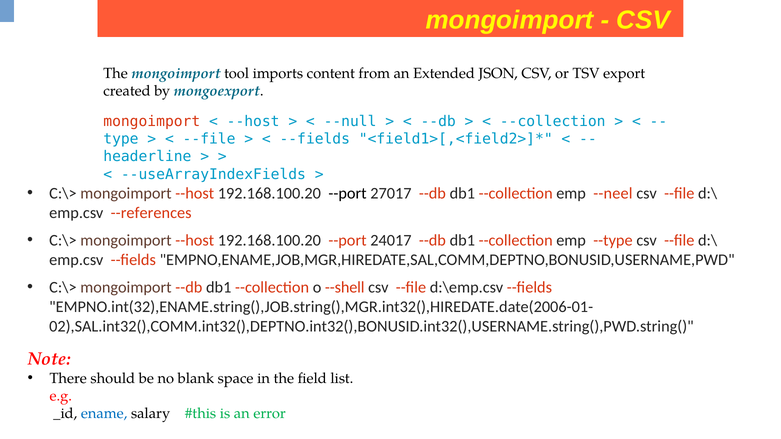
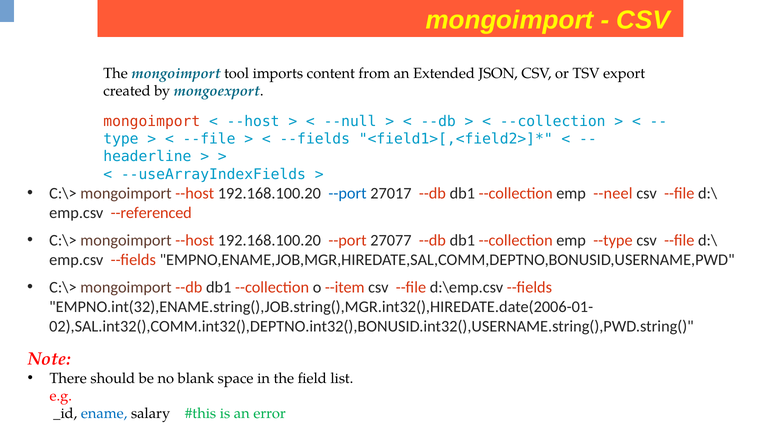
--port colour: black -> blue (348, 194)
--references: --references -> --referenced (151, 213)
24017: 24017 -> 27077 (391, 241)
--shell: --shell -> --item (345, 287)
